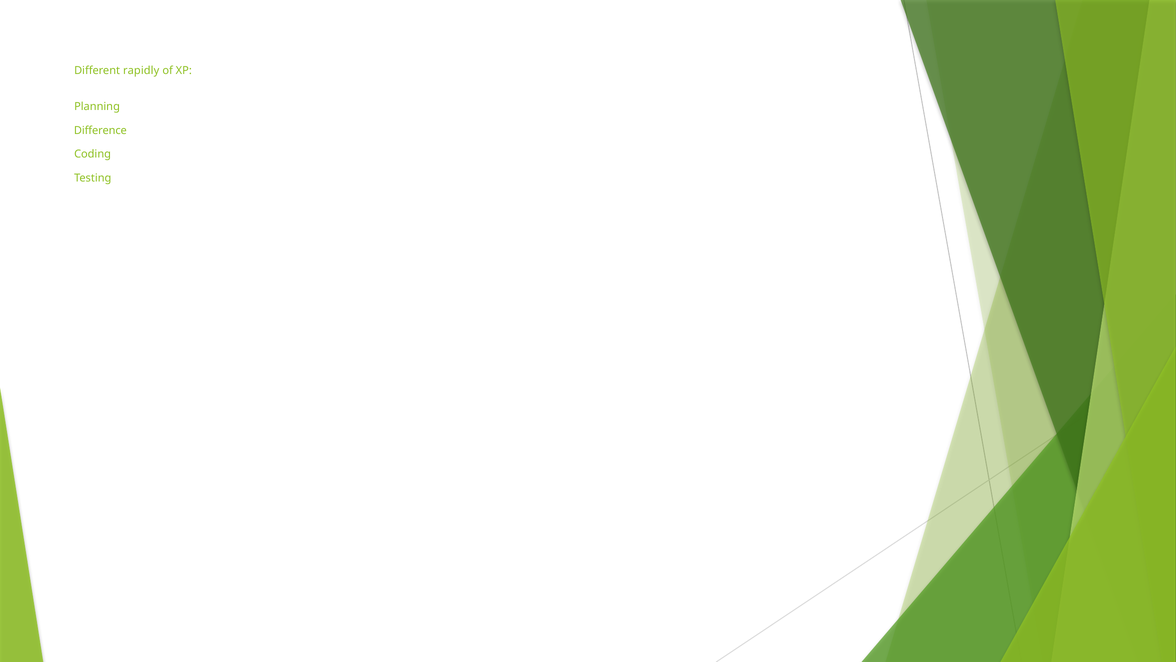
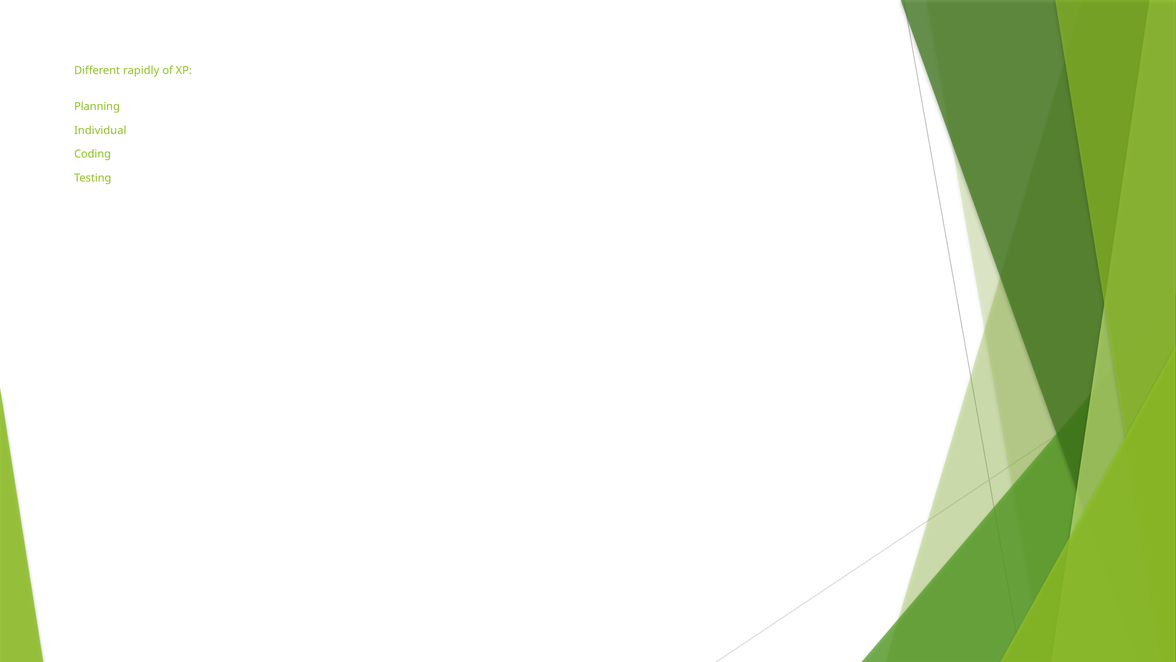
Difference: Difference -> Individual (100, 130)
